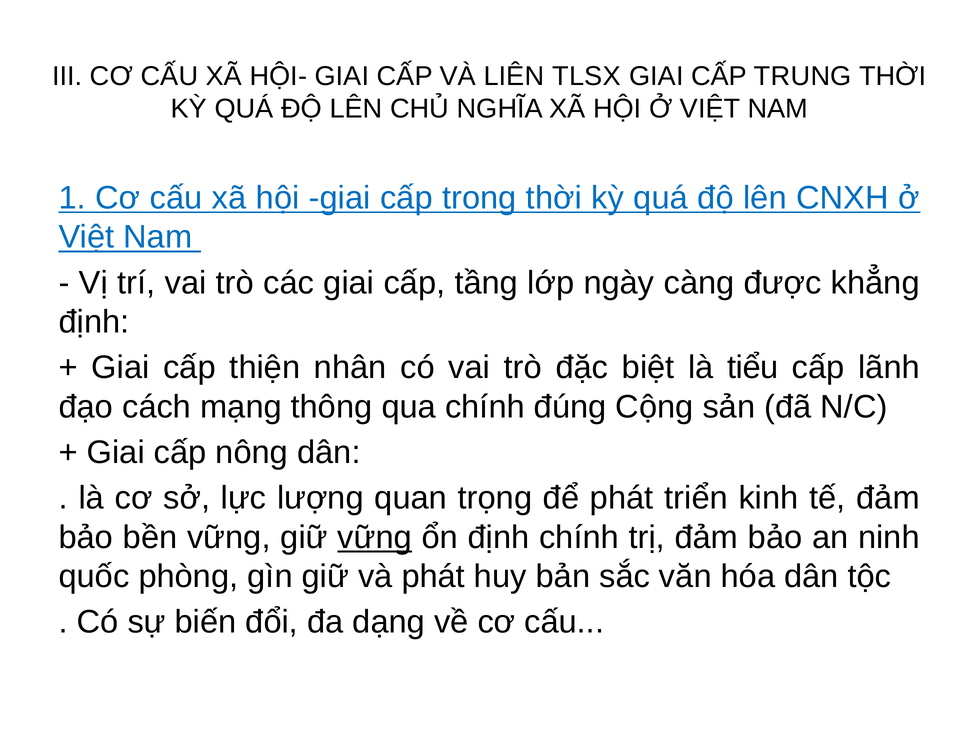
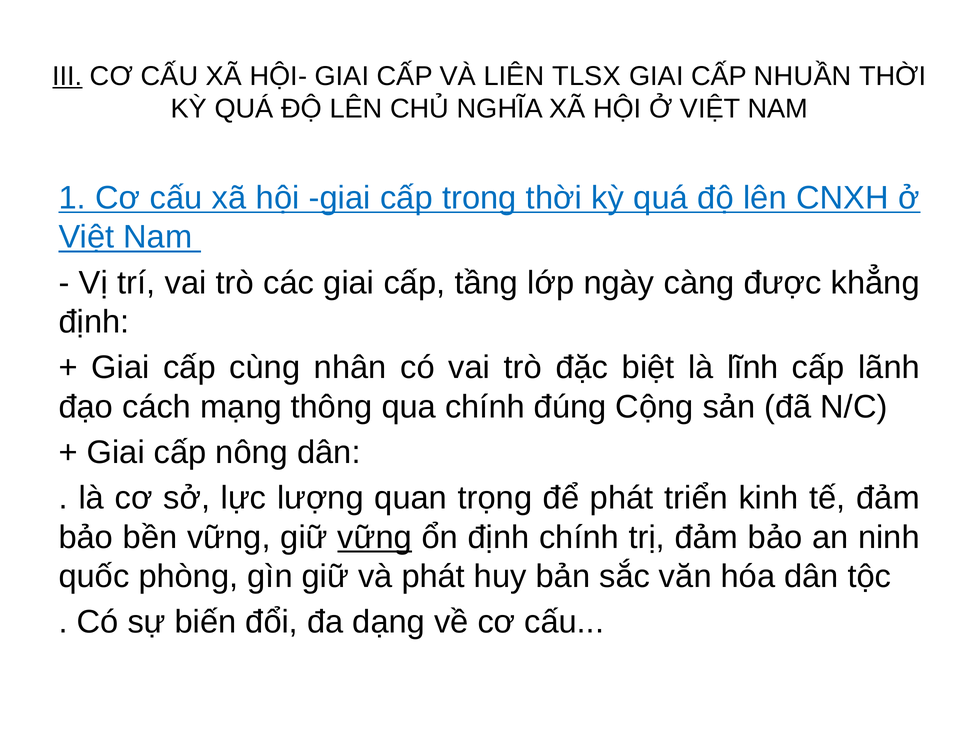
III underline: none -> present (67, 76)
TRUNG: TRUNG -> NHUẦN (803, 76)
thiện: thiện -> cùng (265, 368)
tiểu: tiểu -> lĩnh (753, 368)
